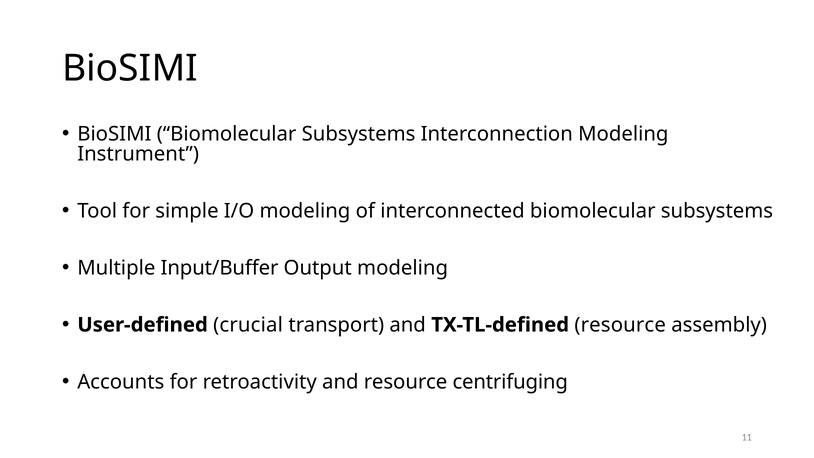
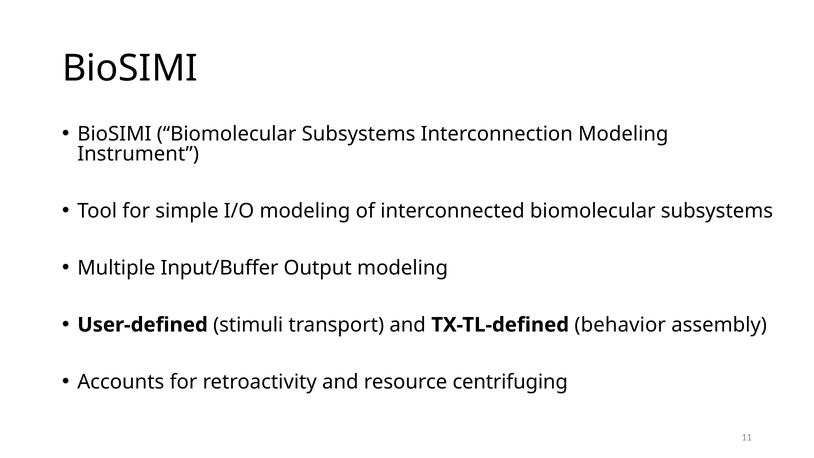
crucial: crucial -> stimuli (248, 325)
TX-TL-defined resource: resource -> behavior (620, 325)
